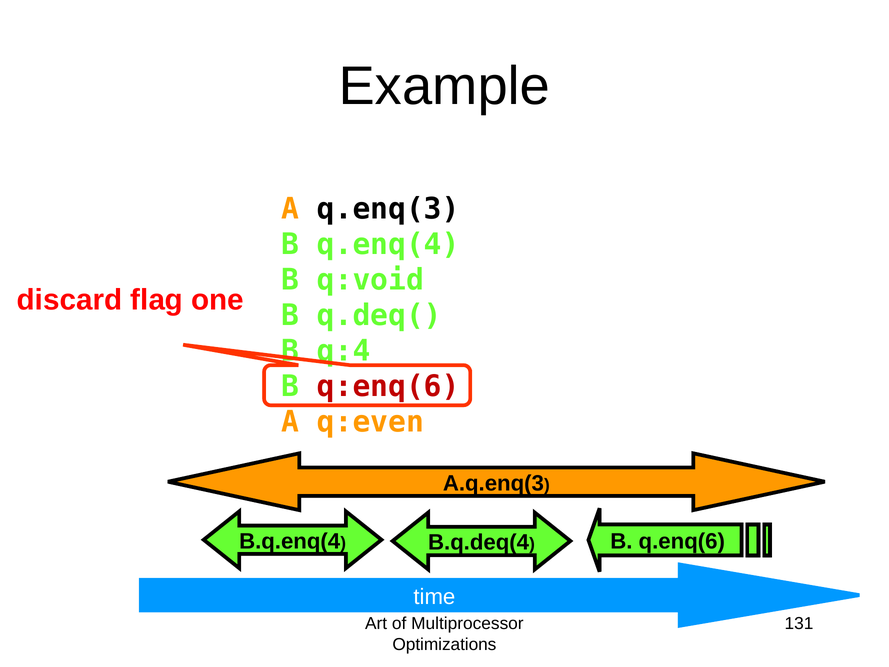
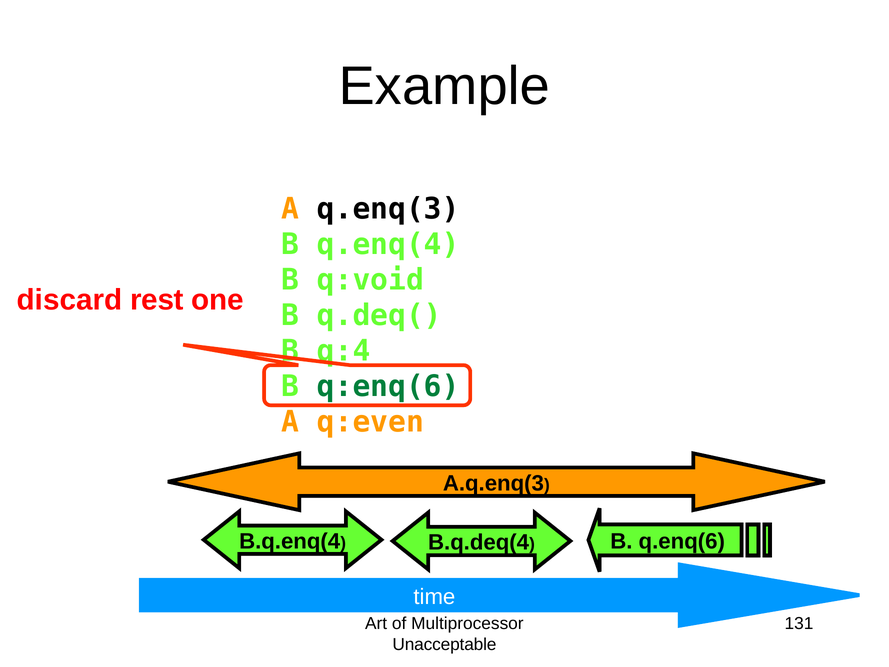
flag: flag -> rest (157, 300)
q:enq(6 colour: red -> green (388, 386)
Optimizations: Optimizations -> Unacceptable (444, 644)
